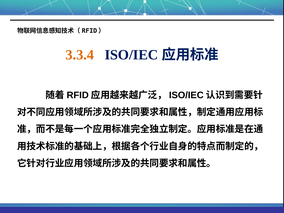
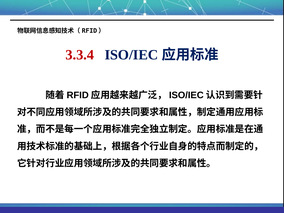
3.3.4 colour: orange -> red (80, 55)
